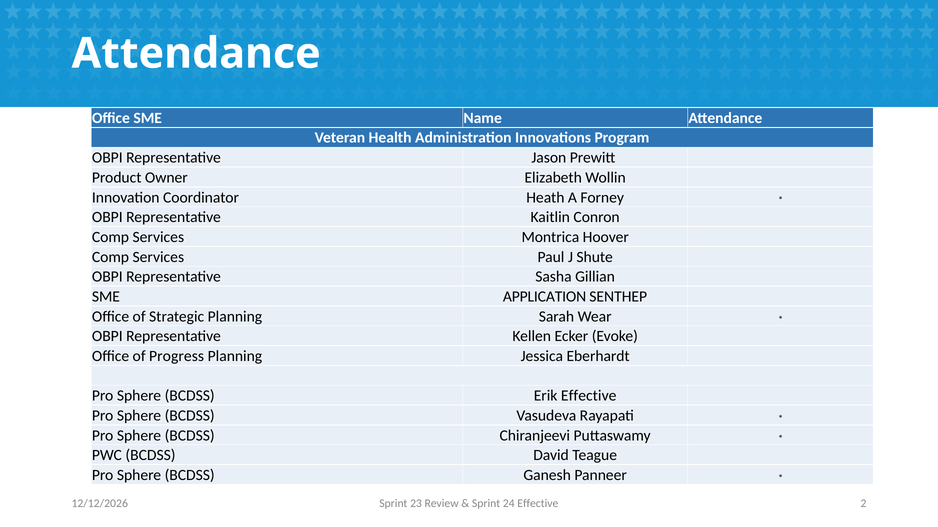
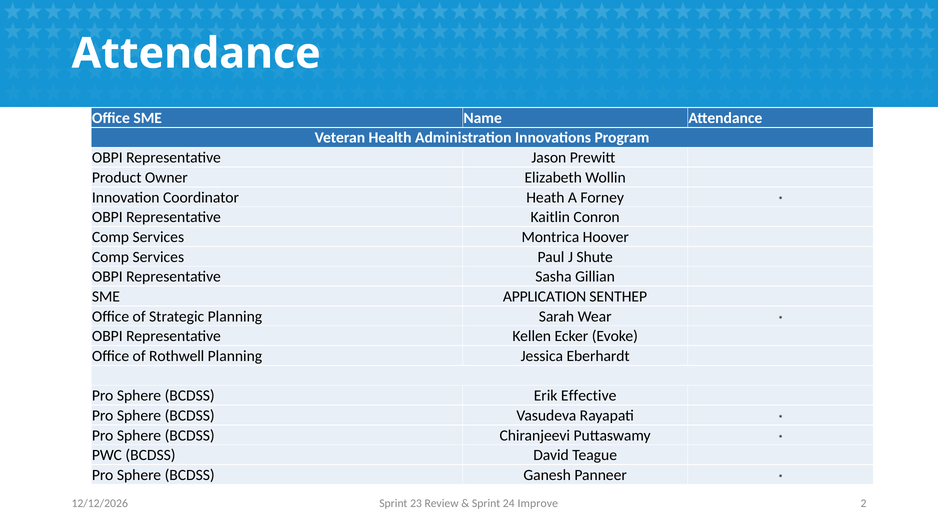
Progress: Progress -> Rothwell (177, 356)
24 Effective: Effective -> Improve (538, 504)
